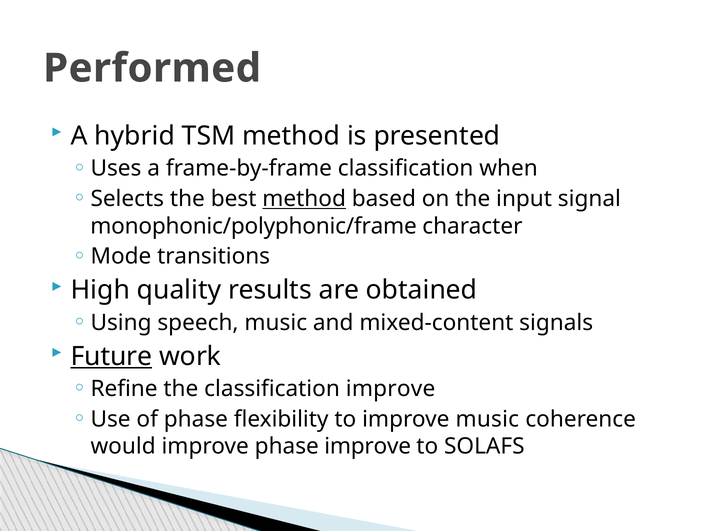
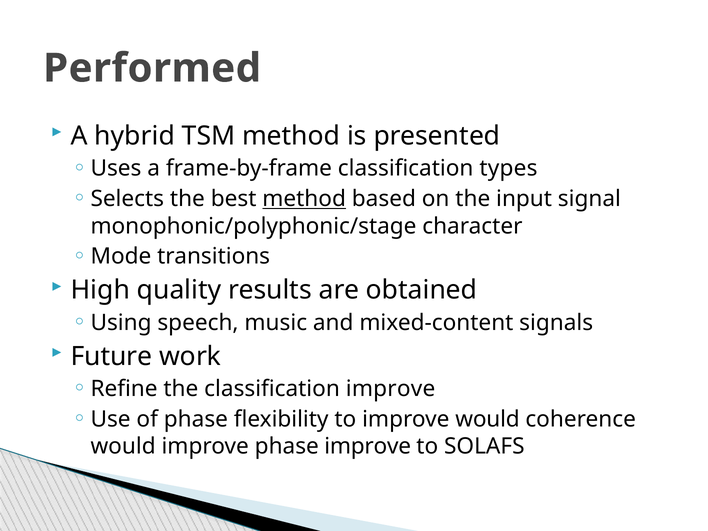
when: when -> types (508, 168)
monophonic/polyphonic/frame: monophonic/polyphonic/frame -> monophonic/polyphonic/stage (253, 226)
Future underline: present -> none (112, 356)
improve music: music -> would (488, 419)
